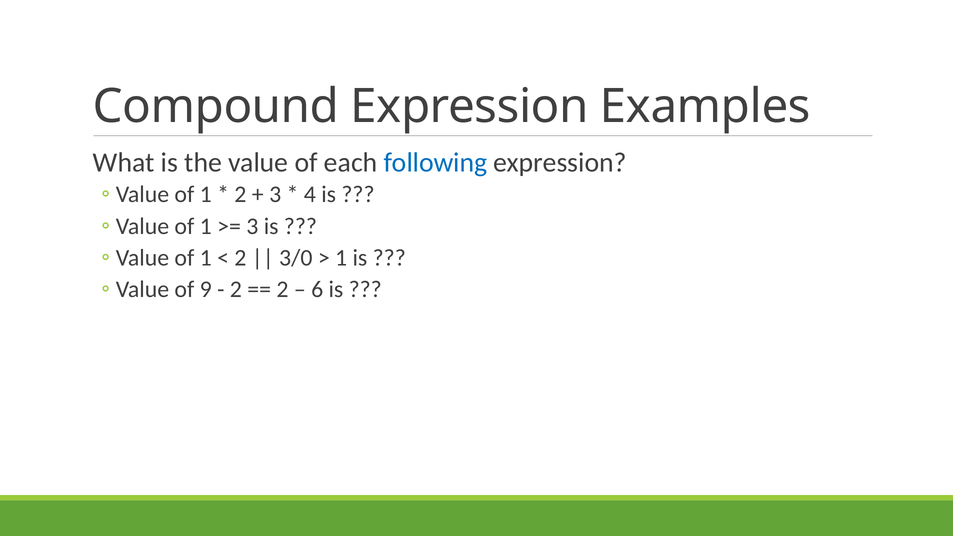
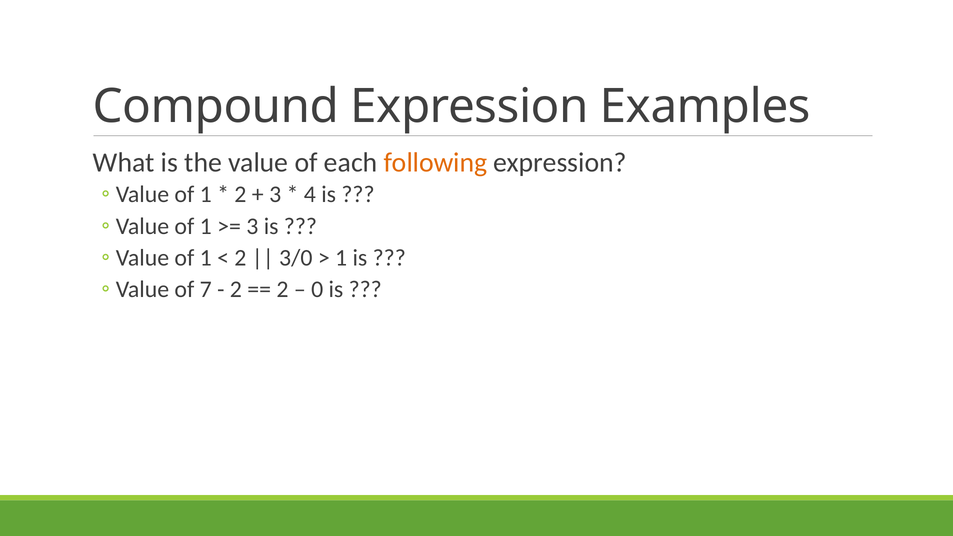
following colour: blue -> orange (435, 163)
9: 9 -> 7 (206, 290)
6: 6 -> 0 (317, 290)
